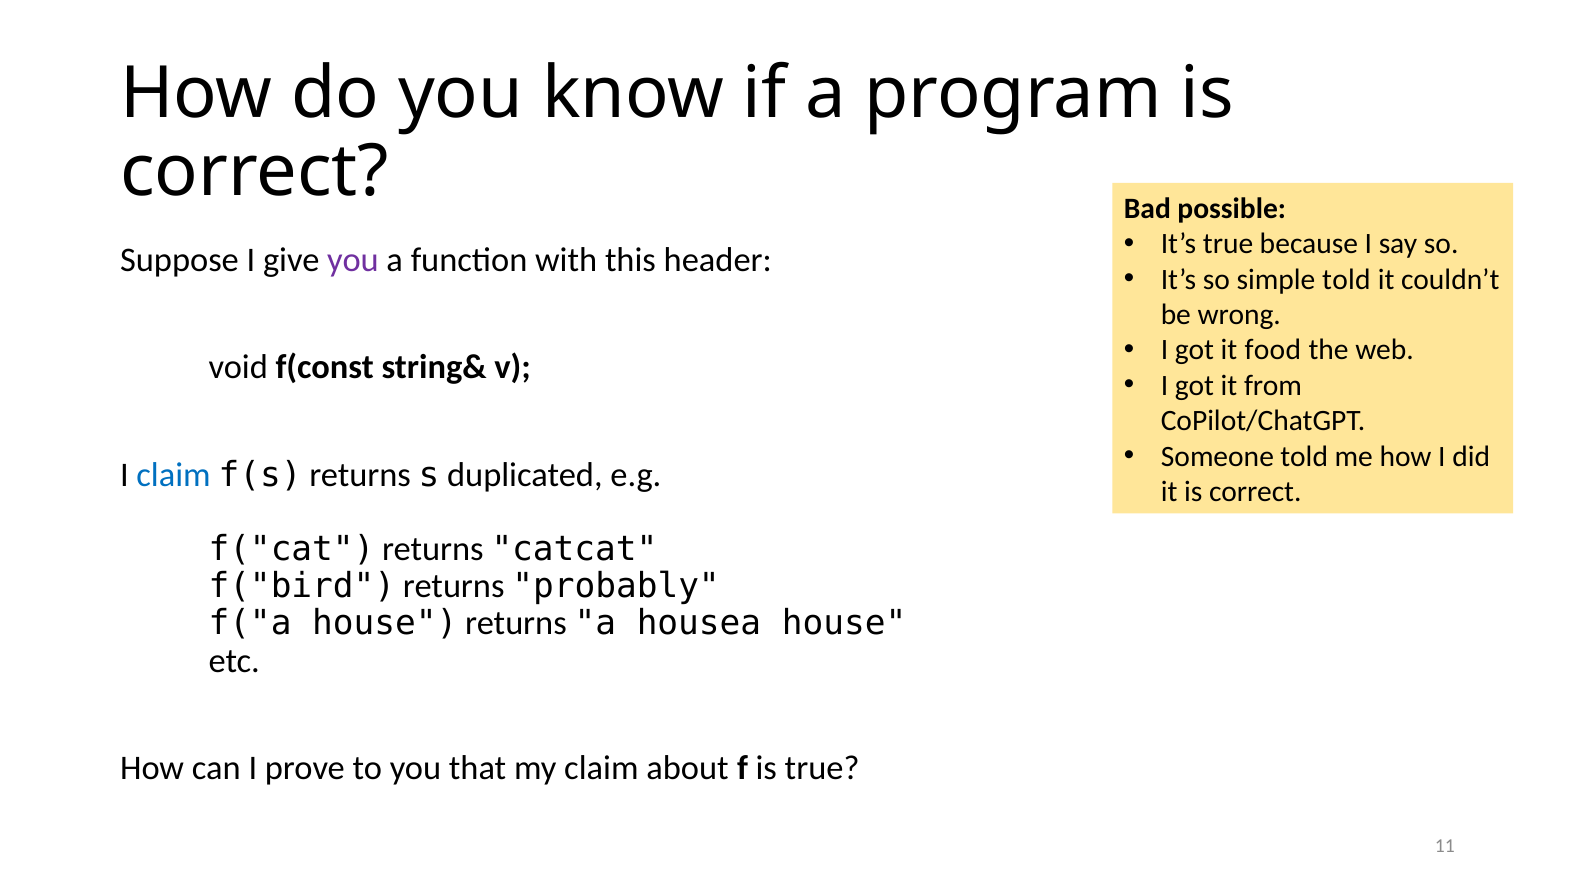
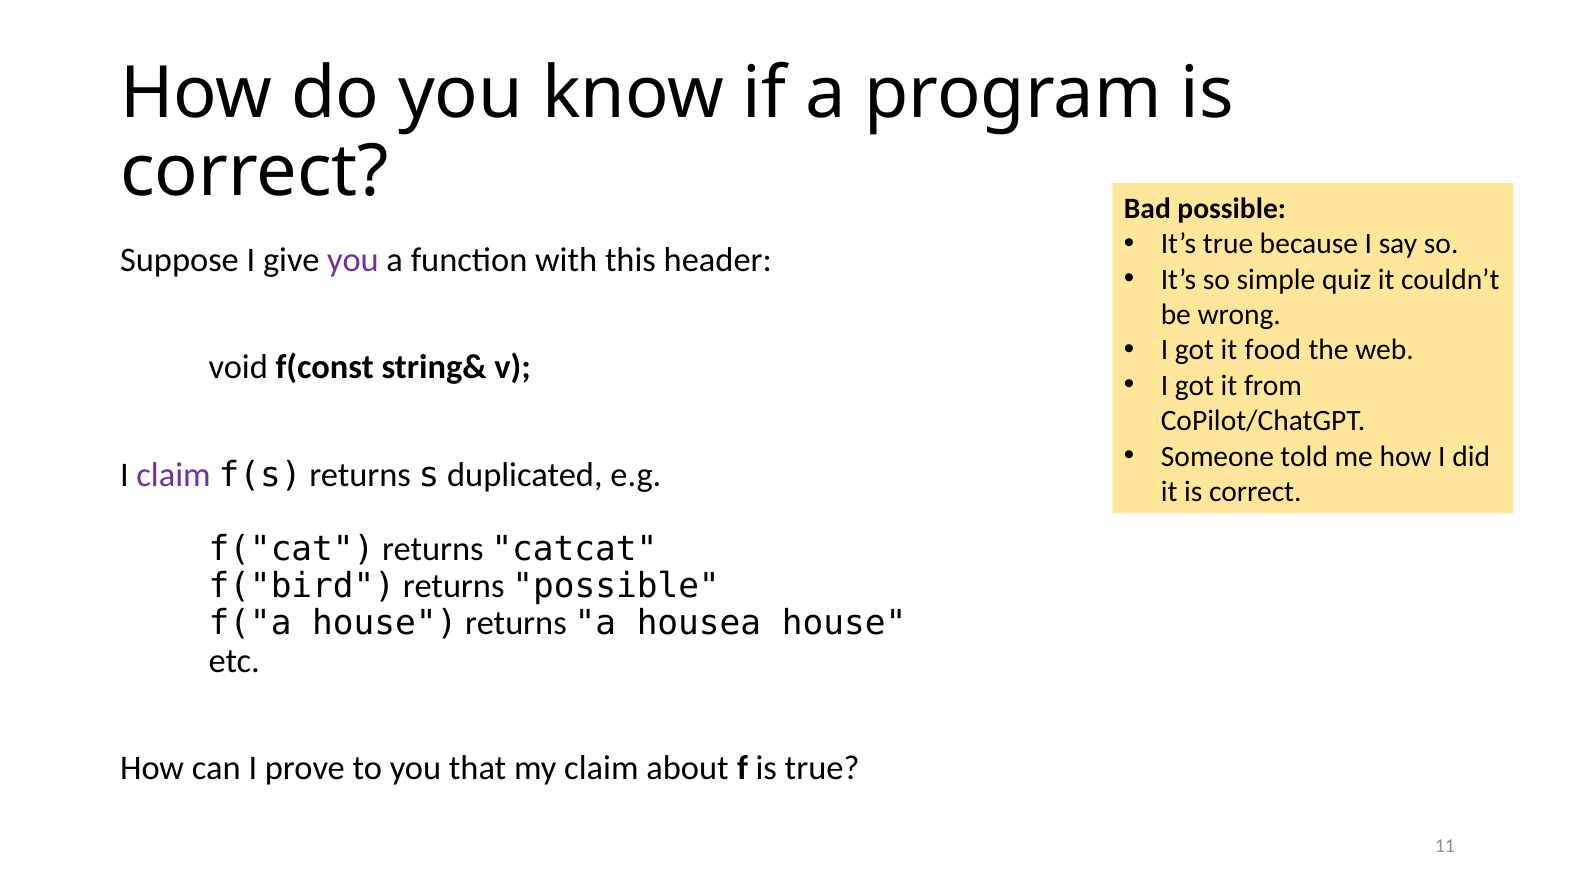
simple told: told -> quiz (1347, 279)
claim colour: blue -> purple (174, 475)
returns probably: probably -> possible (616, 586)
